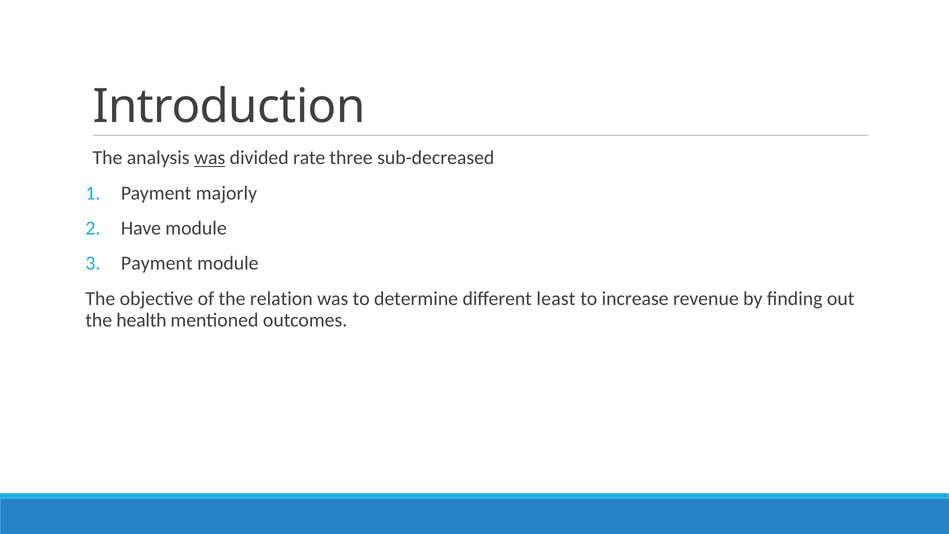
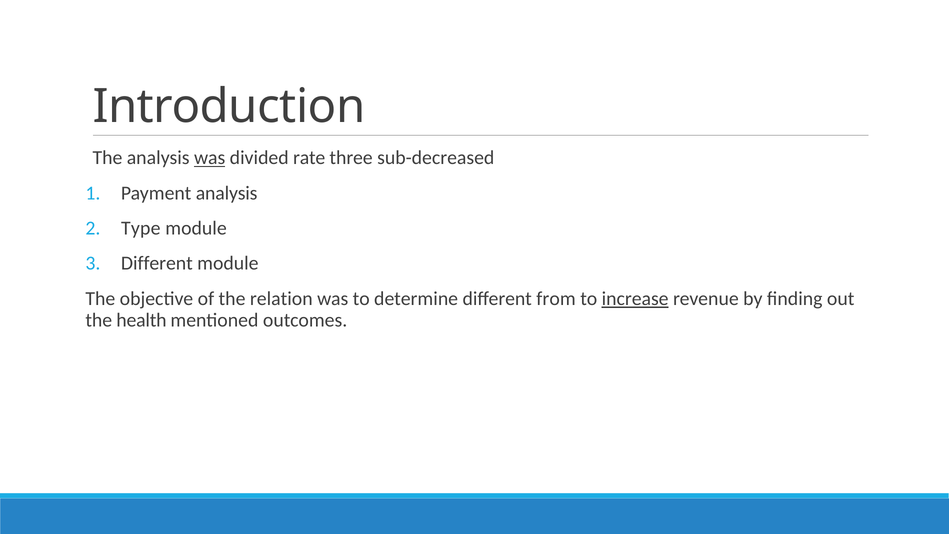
Payment majorly: majorly -> analysis (227, 193)
Have: Have -> Type (141, 228)
Payment: Payment -> Different (157, 263)
least: least -> from (556, 299)
increase underline: none -> present (635, 299)
